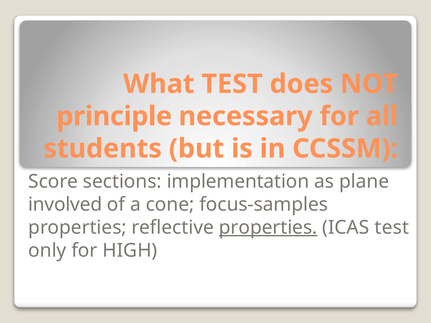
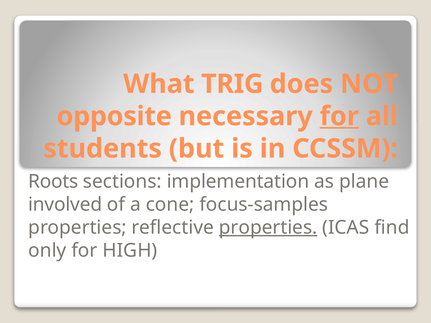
What TEST: TEST -> TRIG (232, 84)
principle: principle -> opposite (114, 116)
for underline: none -> present (339, 116)
Score: Score -> Roots (53, 182)
ICAS test: test -> find (392, 228)
